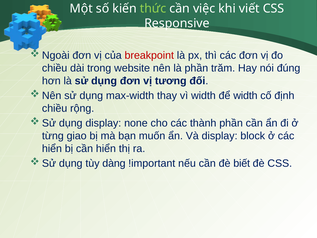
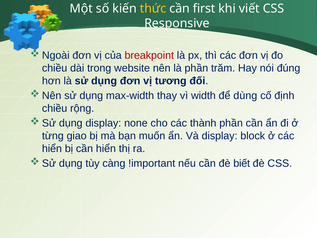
thức colour: light green -> yellow (153, 8)
việc: việc -> first (204, 8)
để width: width -> dùng (245, 96)
dàng: dàng -> càng (114, 163)
